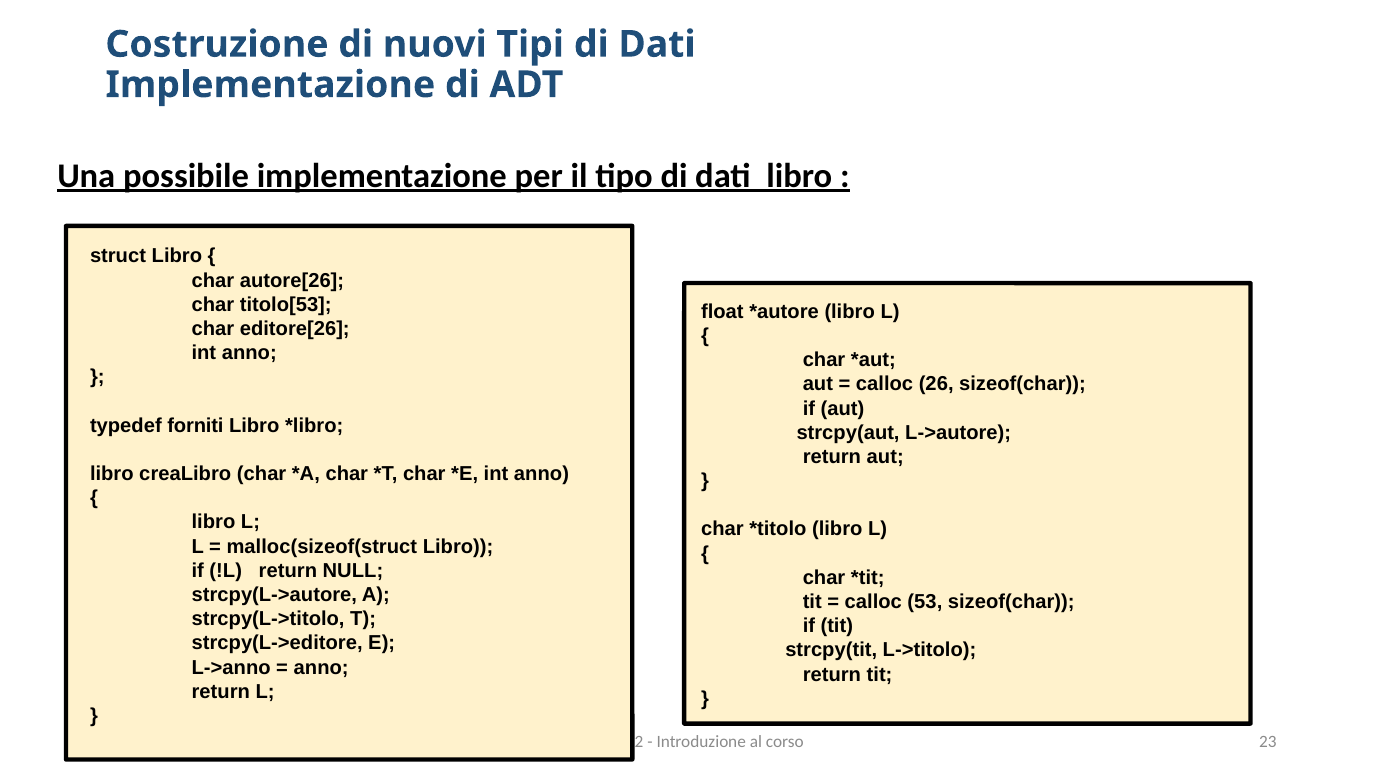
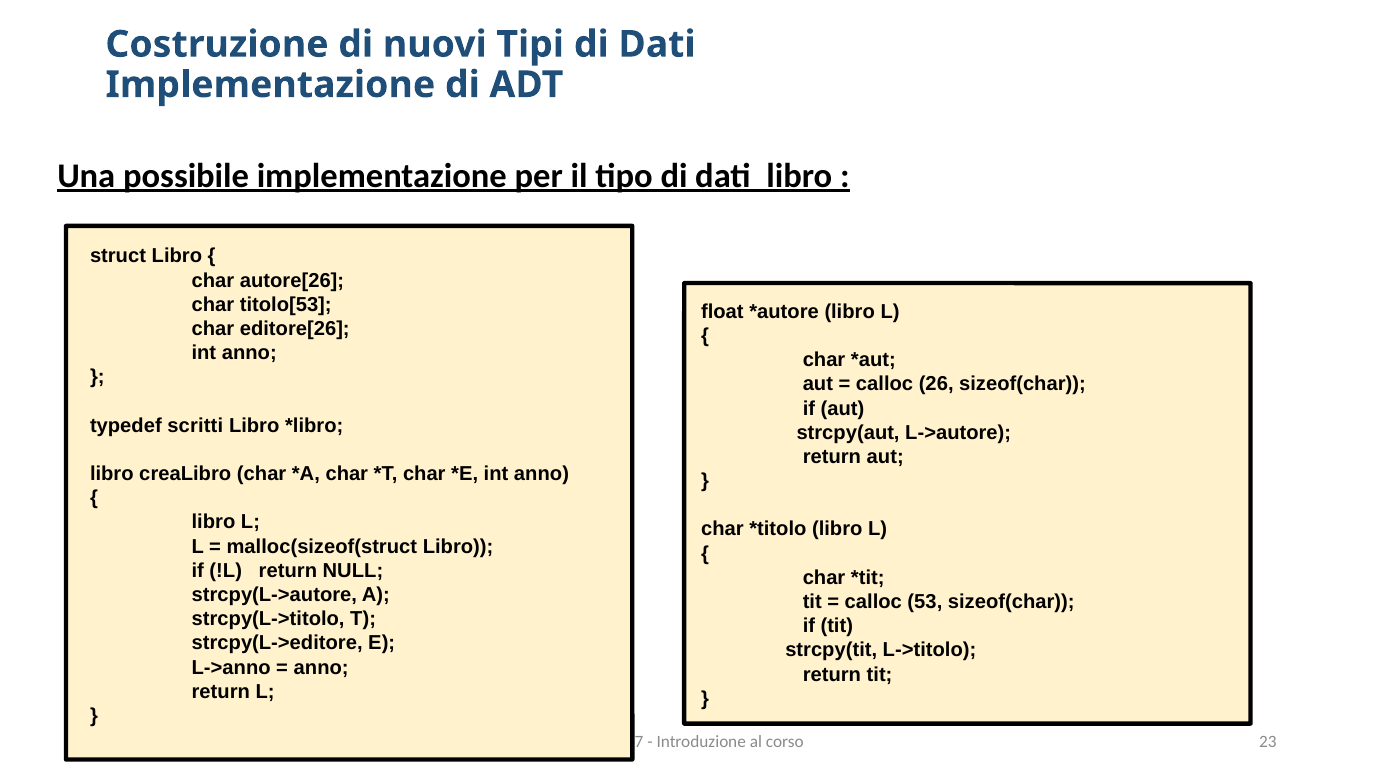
forniti: forniti -> scritti (195, 426)
2: 2 -> 7 (639, 742)
